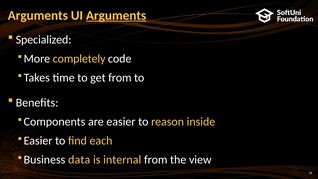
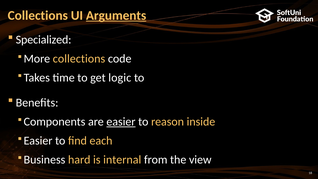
Arguments: Arguments -> Collections (38, 15)
completely: completely -> collections (79, 59)
get from: from -> logic (120, 78)
easier underline: none -> present (121, 122)
data: data -> hard (79, 160)
